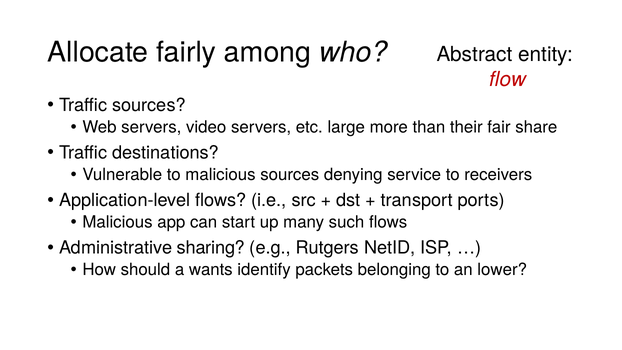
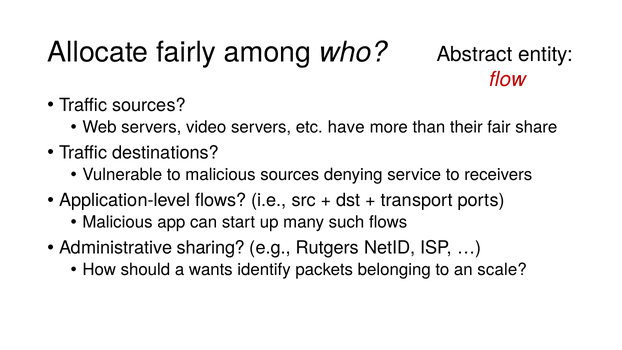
large: large -> have (346, 127)
lower: lower -> scale (502, 270)
